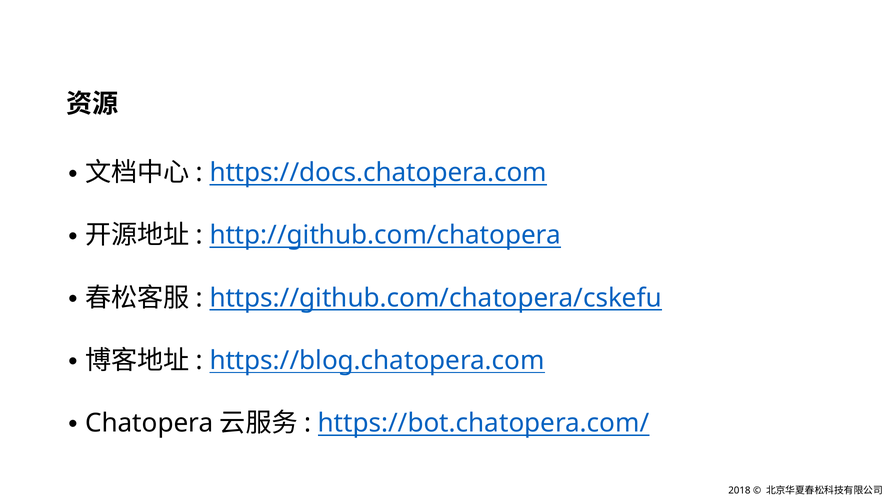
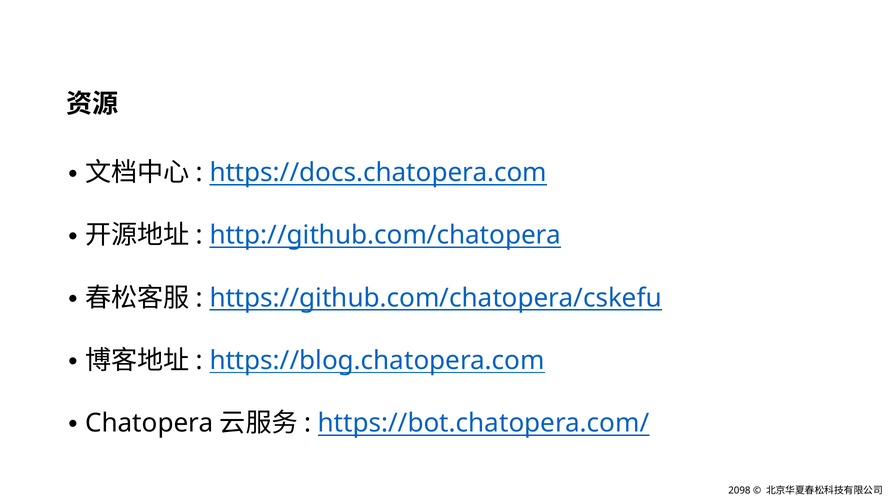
2018: 2018 -> 2098 (739, 491)
